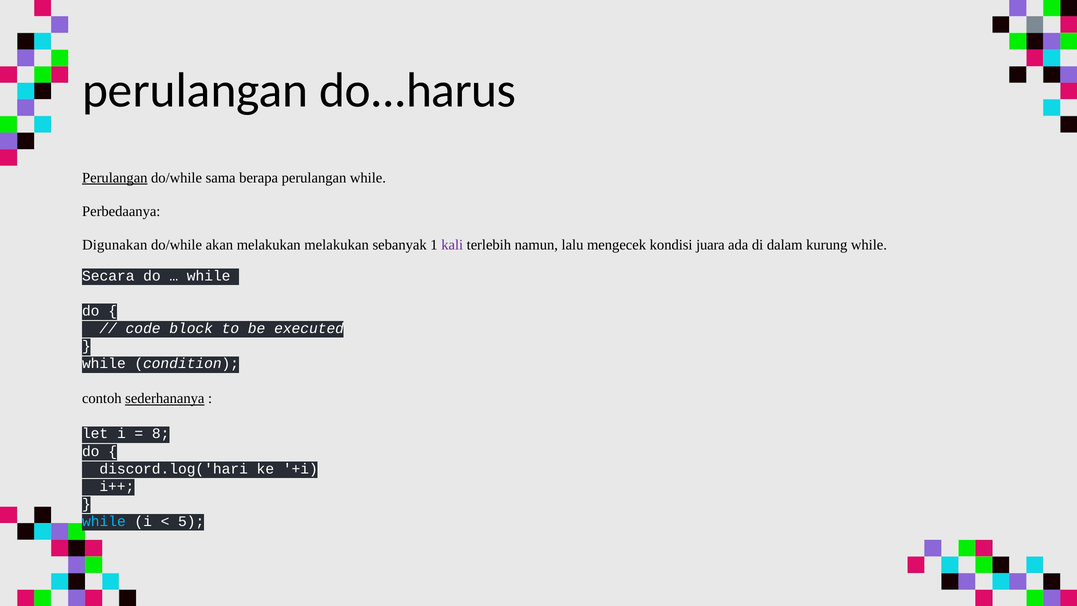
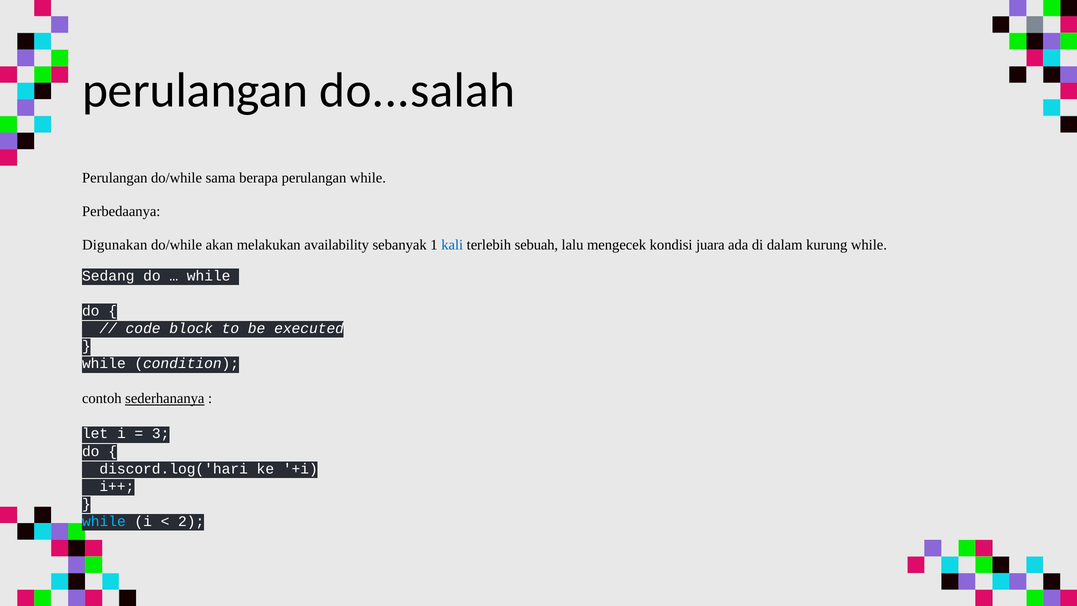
do...harus: do...harus -> do...salah (417, 90)
Perulangan underline: present -> none (115, 178)
melakukan melakukan: melakukan -> availability (337, 245)
kali colour: purple -> blue (452, 245)
namun: namun -> sebuah (536, 245)
Secara: Secara -> Sedang (108, 276)
8: 8 -> 3 (161, 434)
5: 5 -> 2 (191, 521)
